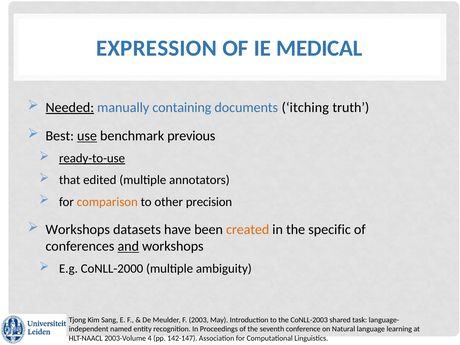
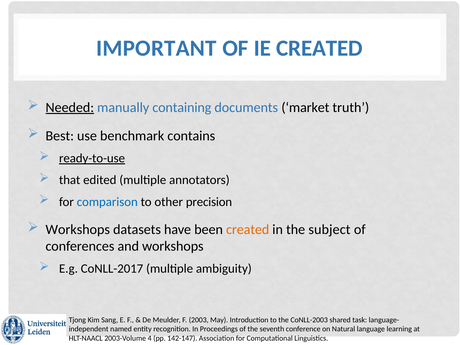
EXPRESSION: EXPRESSION -> IMPORTANT (156, 48)
IE MEDICAL: MEDICAL -> CREATED (319, 48)
itching: itching -> market (305, 108)
use underline: present -> none (87, 136)
previous: previous -> contains (191, 136)
comparison colour: orange -> blue (107, 202)
specific: specific -> subject (329, 229)
and underline: present -> none (128, 246)
CoNLL-2000: CoNLL-2000 -> CoNLL-2017 (112, 269)
